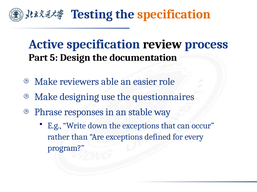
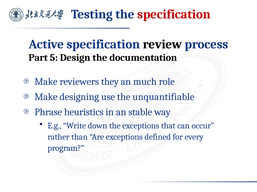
specification colour: orange -> red (174, 14)
able: able -> they (110, 82)
easier: easier -> much (145, 82)
questionnaires: questionnaires -> unquantifiable (163, 97)
responses: responses -> heuristics (84, 112)
